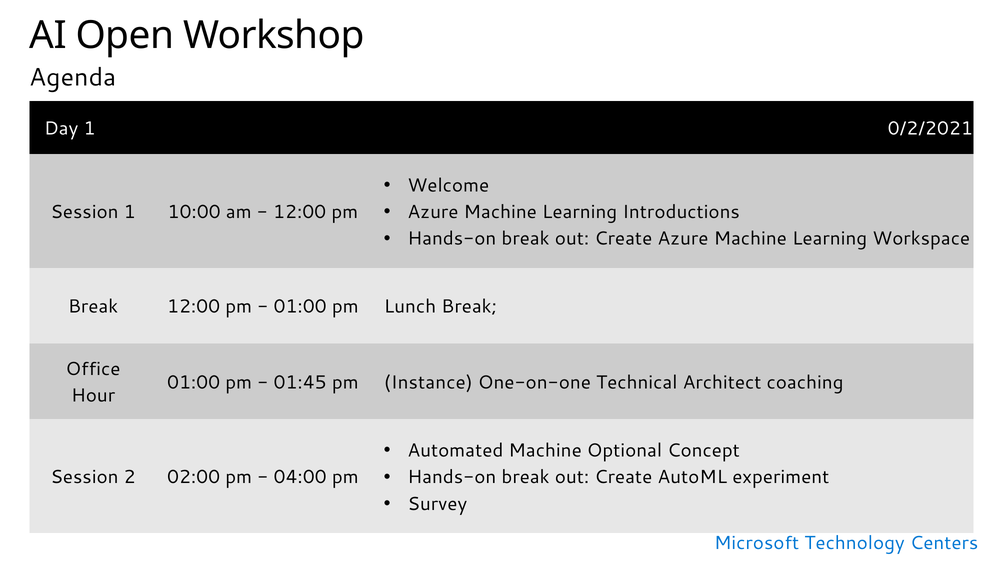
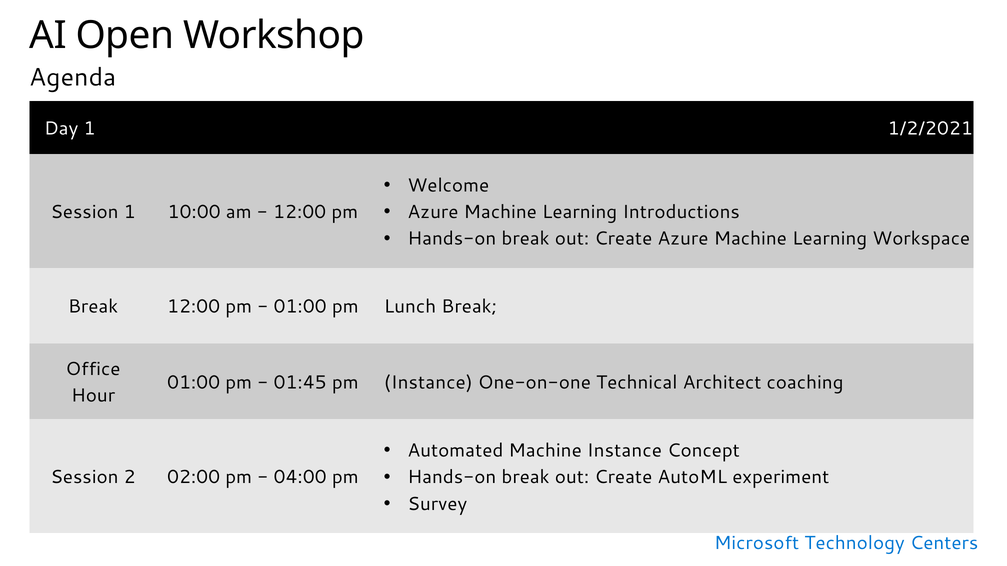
0/2/2021: 0/2/2021 -> 1/2/2021 (930, 129)
Machine Optional: Optional -> Instance (624, 451)
